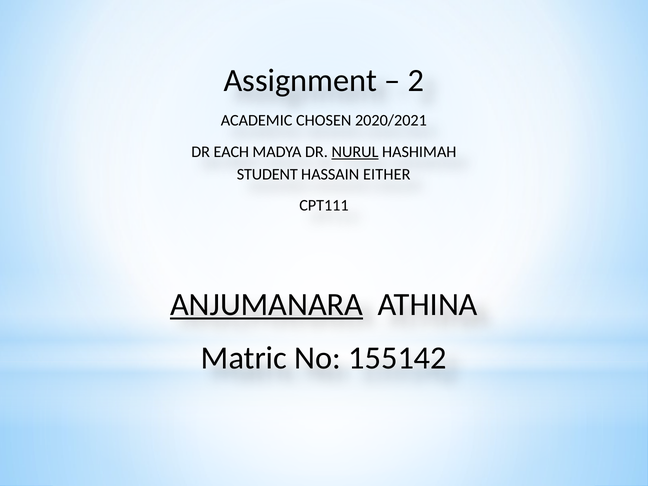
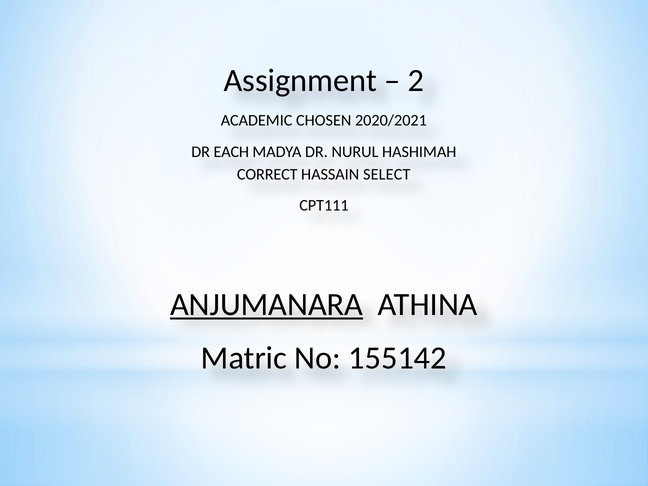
NURUL underline: present -> none (355, 152)
STUDENT: STUDENT -> CORRECT (267, 174)
EITHER: EITHER -> SELECT (387, 174)
